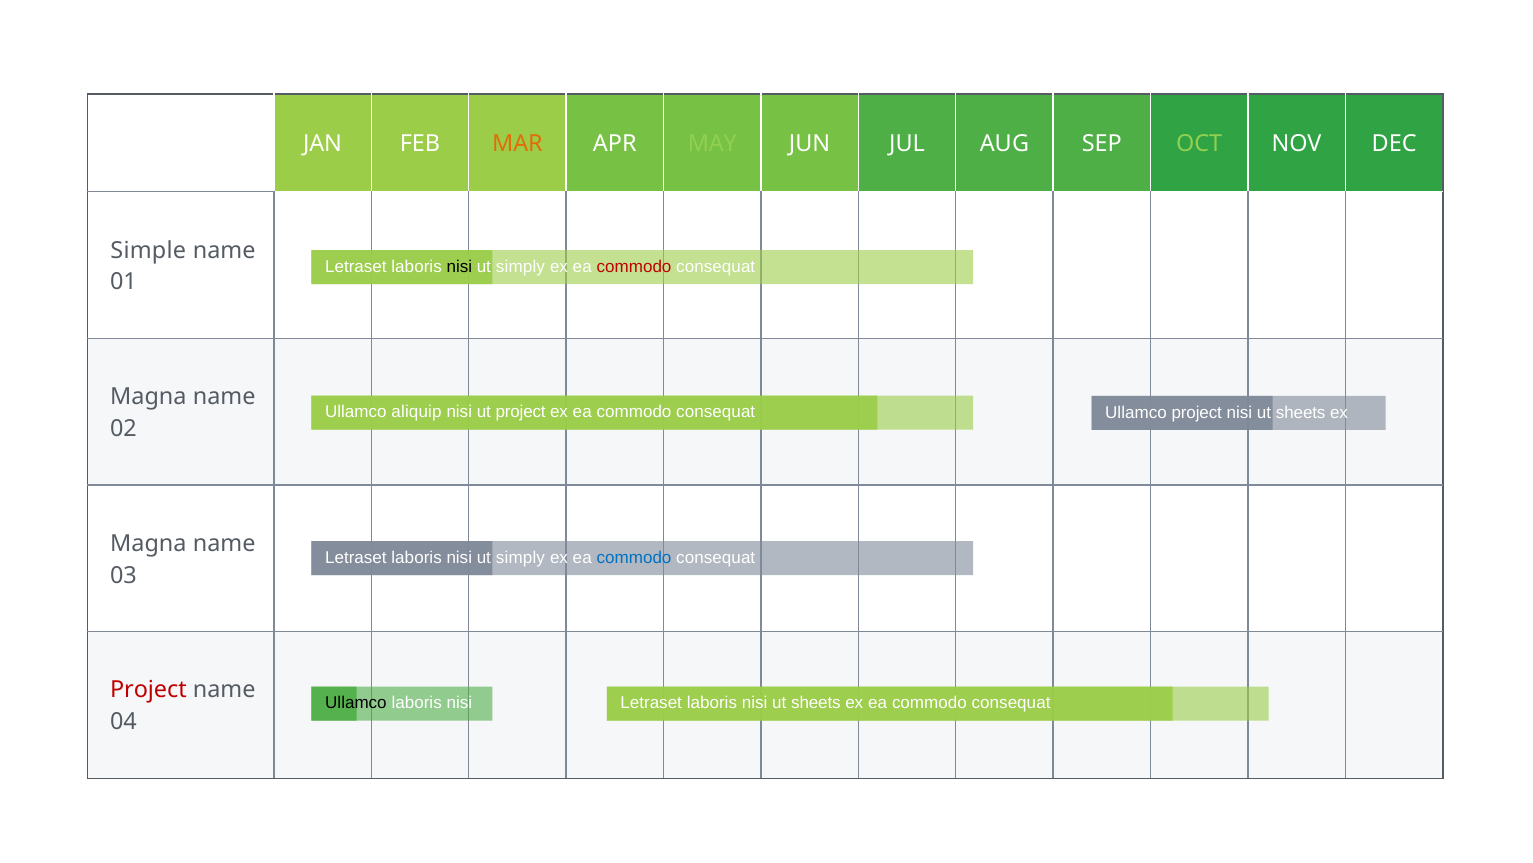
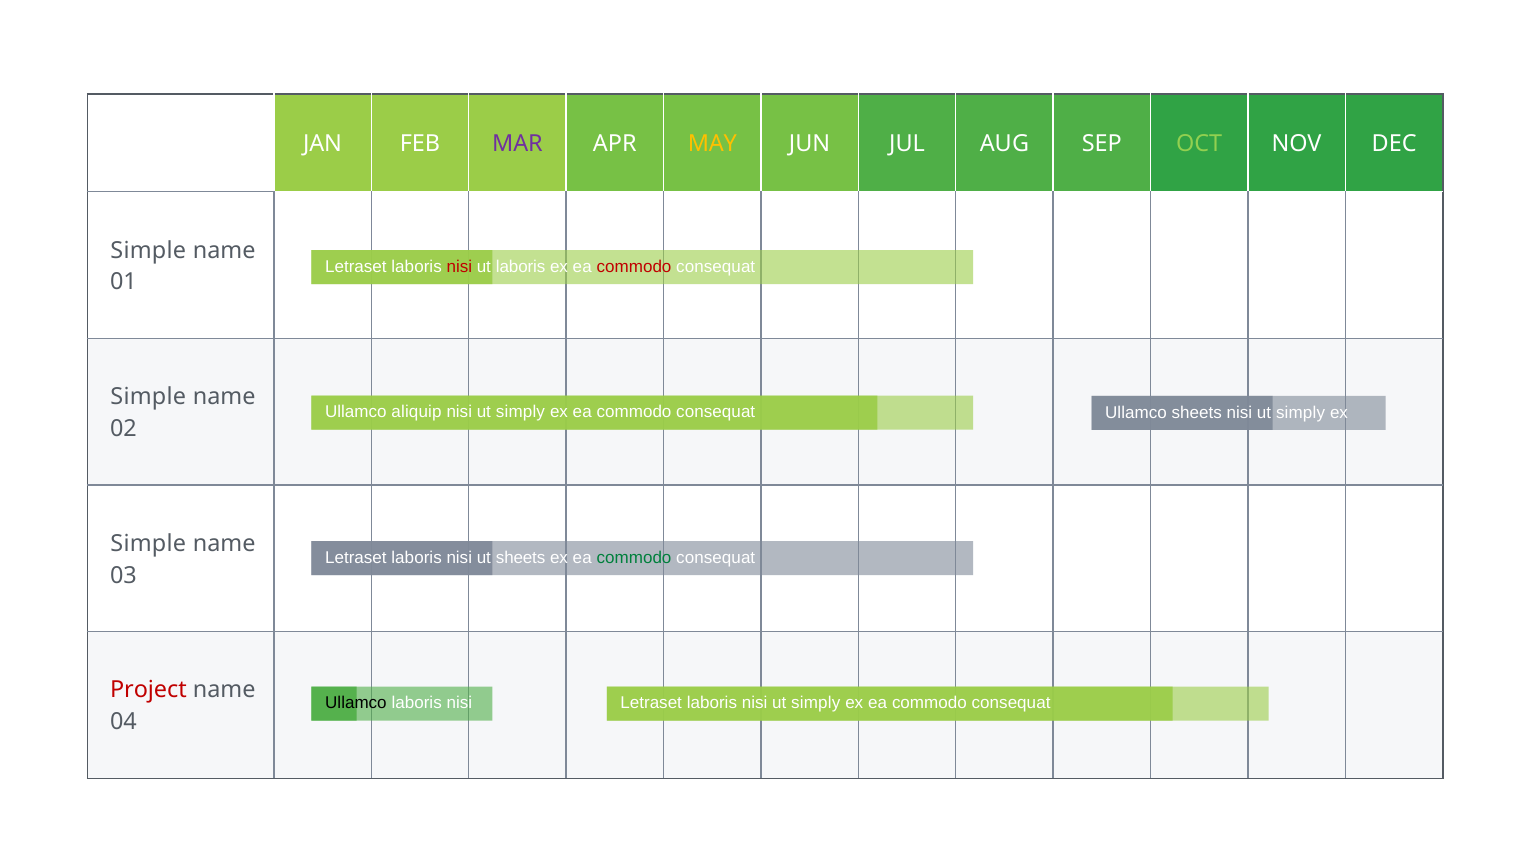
MAR colour: orange -> purple (517, 144)
MAY colour: light green -> yellow (712, 144)
nisi colour: black -> red (459, 266)
simply: simply -> laboris (521, 266)
Magna: Magna -> Simple (148, 397)
project: project -> simply (520, 412)
Ullamco project: project -> sheets (1197, 412)
sheets: sheets -> simply (1301, 412)
Magna: Magna -> Simple (148, 543)
simply: simply -> sheets (521, 557)
commodo colour: blue -> green (634, 557)
laboris nisi ut sheets: sheets -> simply (816, 703)
